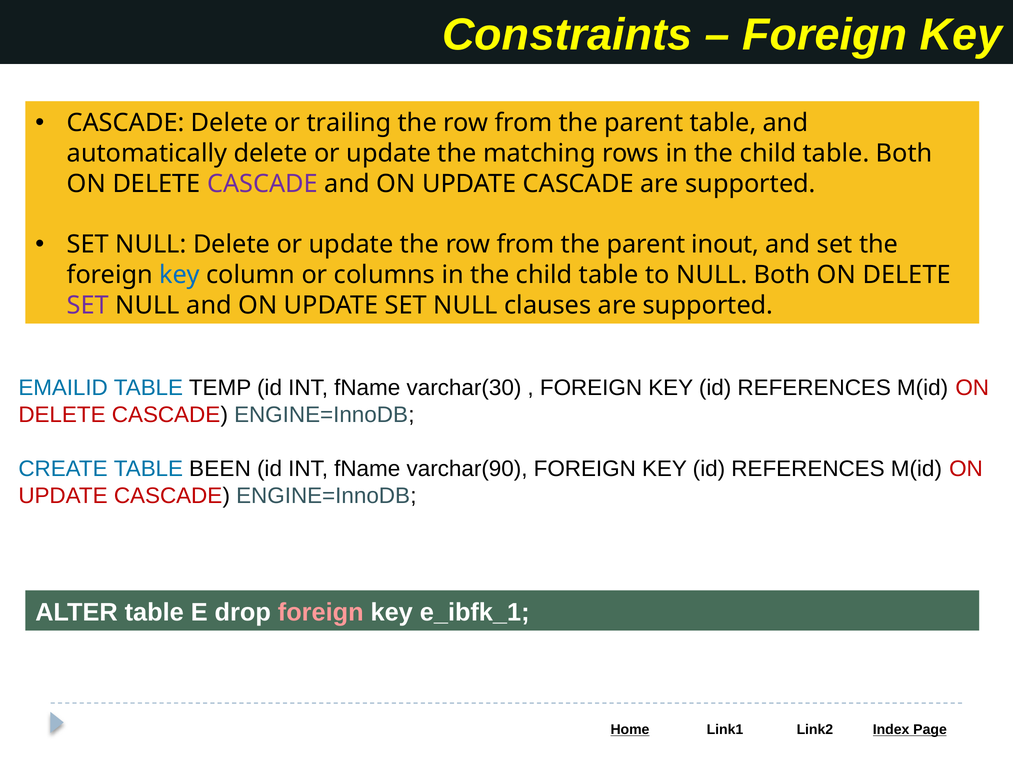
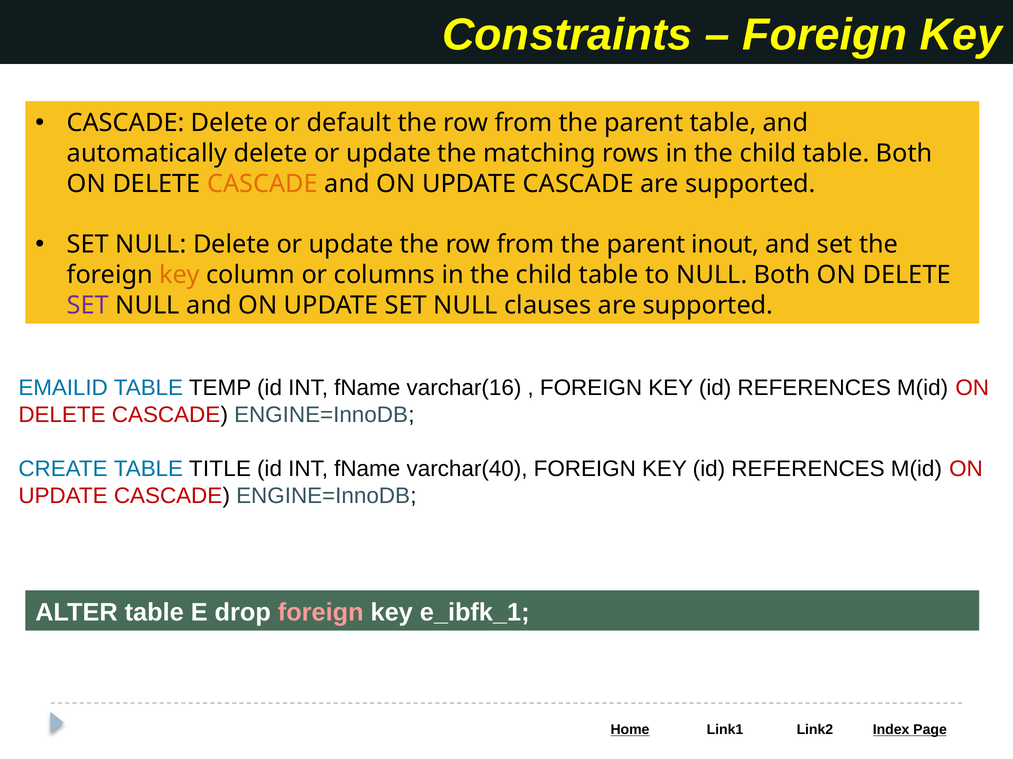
trailing: trailing -> default (349, 123)
CASCADE colour: purple -> orange (262, 184)
key colour: blue -> orange (180, 275)
varchar(30: varchar(30 -> varchar(16 (464, 388)
BEEN: BEEN -> TITLE (220, 469)
varchar(90: varchar(90 -> varchar(40 (467, 469)
